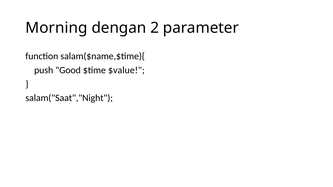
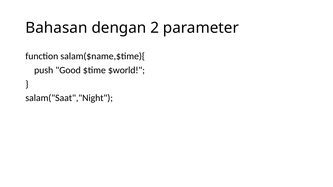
Morning: Morning -> Bahasan (56, 28)
$value: $value -> $world (126, 70)
